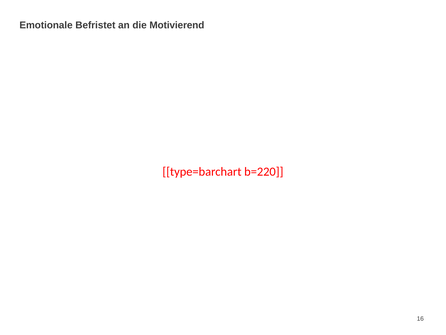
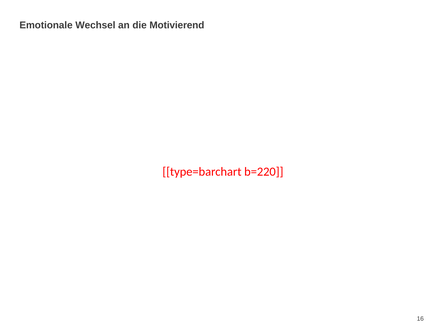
Befristet: Befristet -> Wechsel (95, 25)
